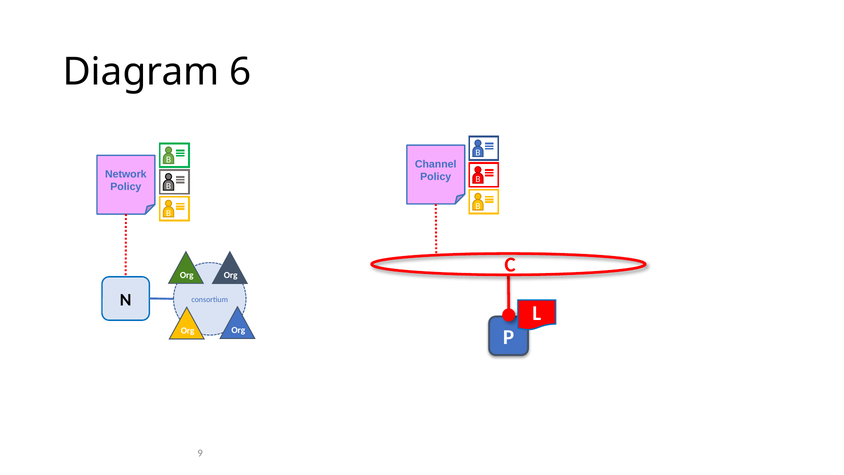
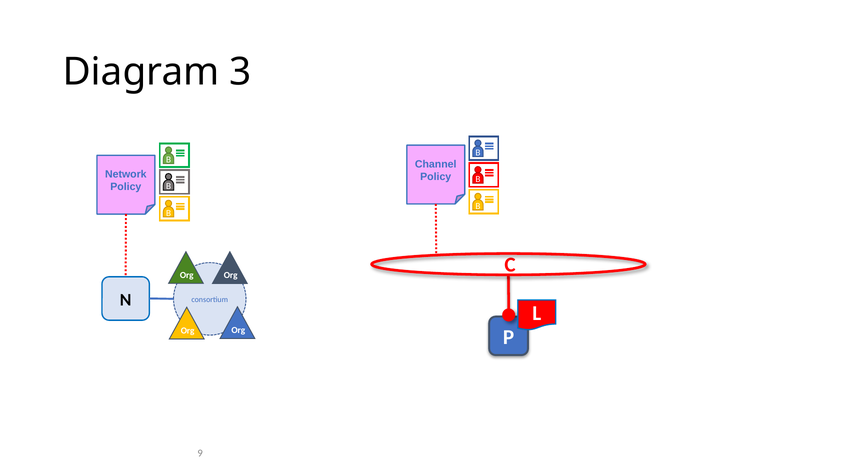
6: 6 -> 3 (240, 72)
